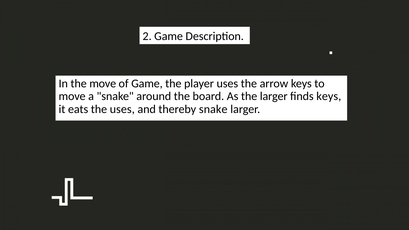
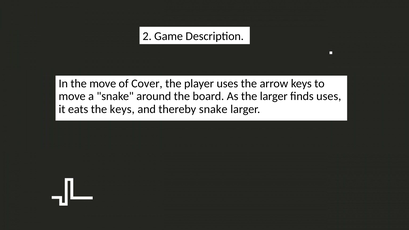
of Game: Game -> Cover (147, 84)
finds keys: keys -> uses (329, 96)
the uses: uses -> keys (122, 109)
